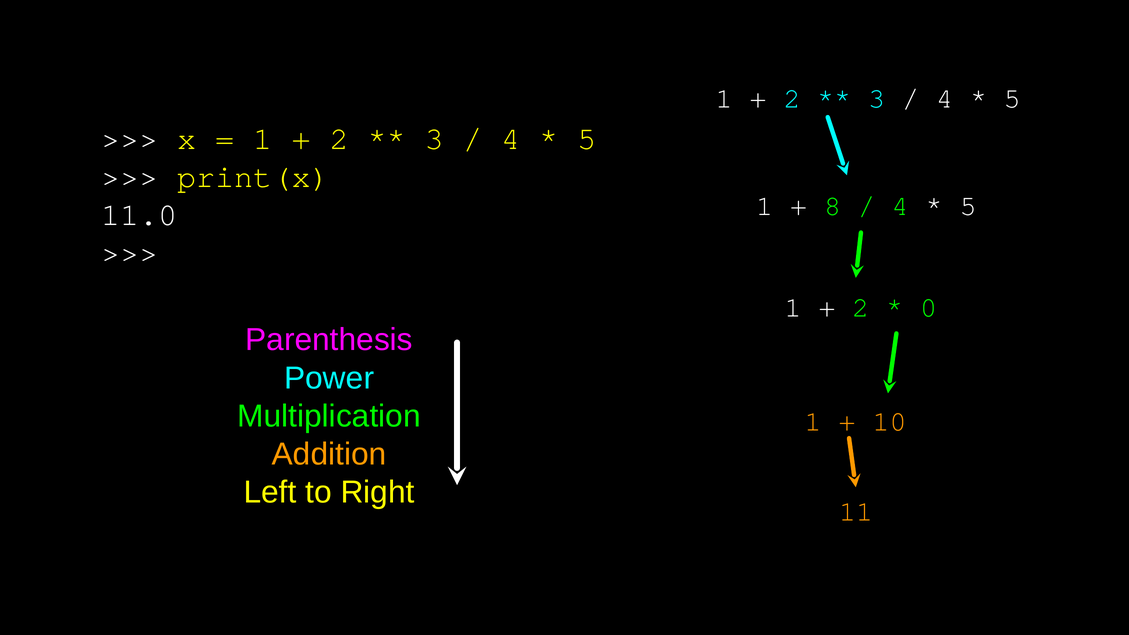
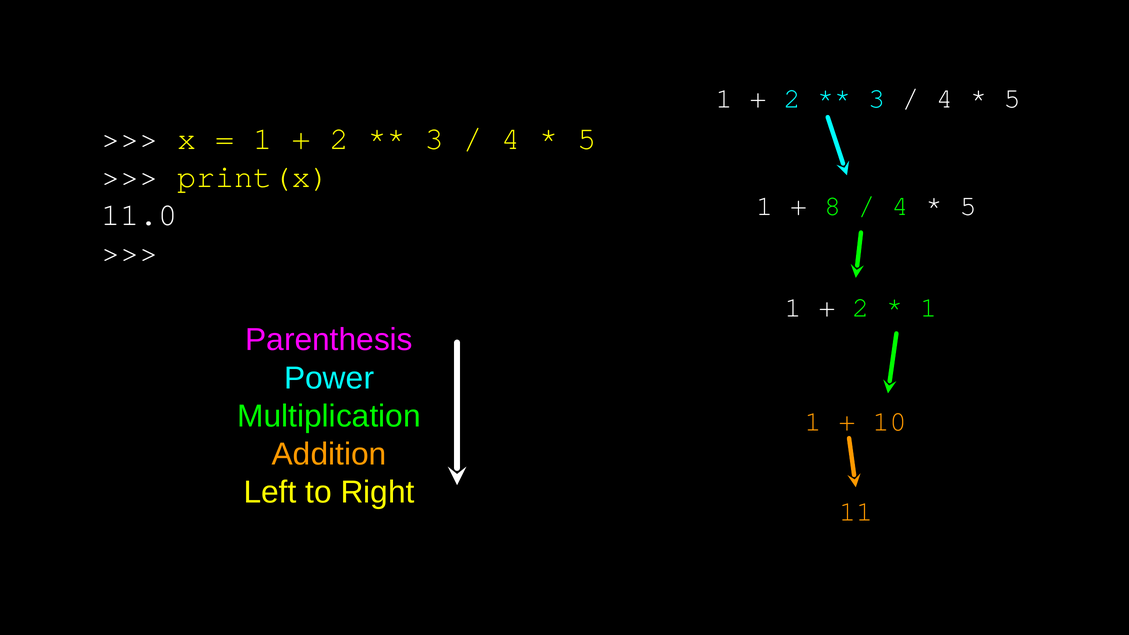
0: 0 -> 1 (929, 308)
